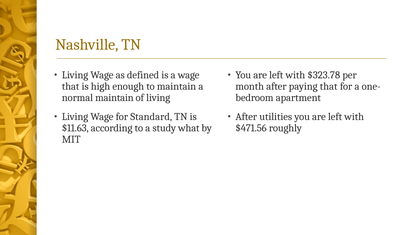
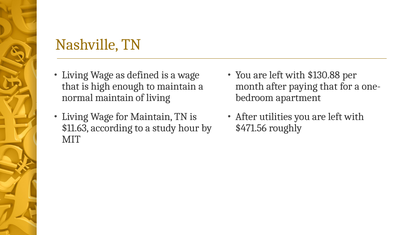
$323.78: $323.78 -> $130.88 (324, 75)
for Standard: Standard -> Maintain (151, 117)
what: what -> hour (189, 128)
